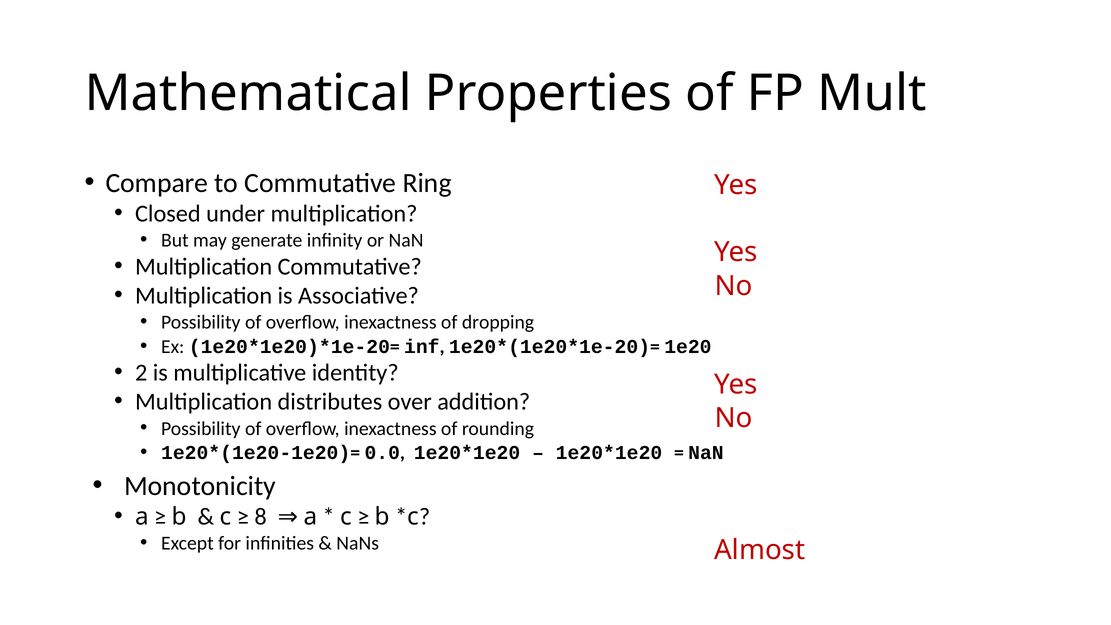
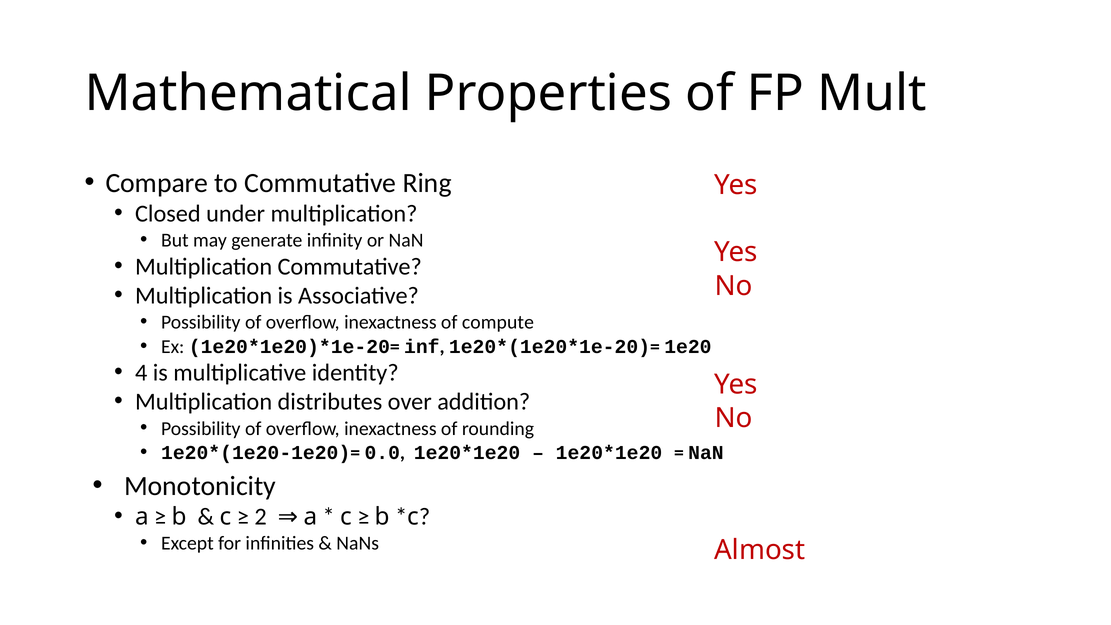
dropping: dropping -> compute (498, 322)
2: 2 -> 4 (141, 373)
8: 8 -> 2 (261, 517)
